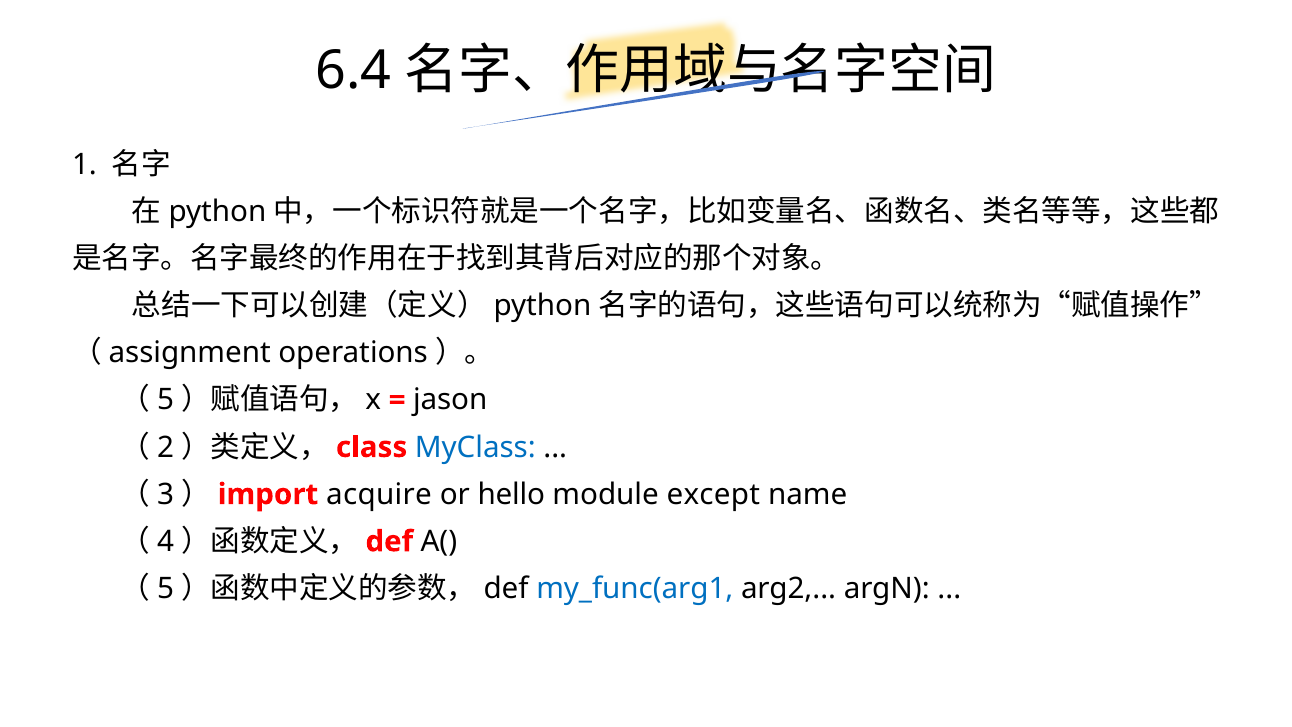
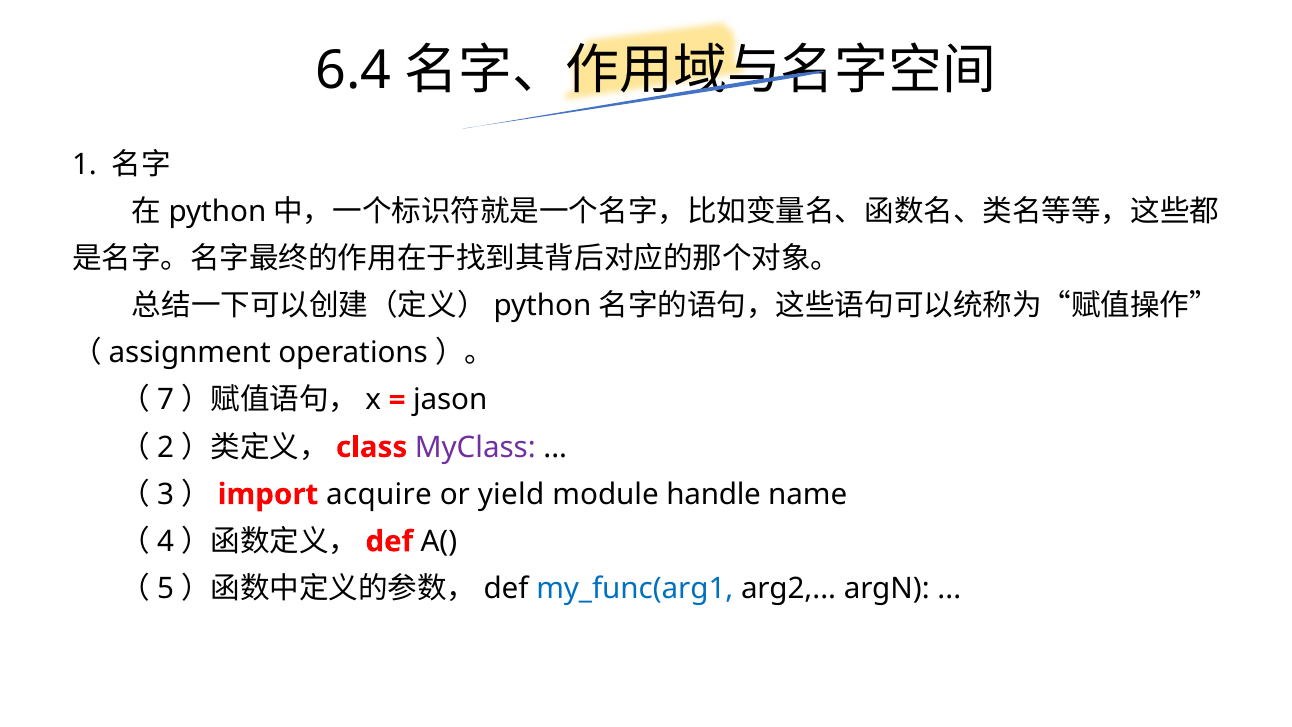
5: 5 -> 7 (166, 400)
MyClass colour: blue -> purple (475, 447)
hello: hello -> yield (511, 494)
except: except -> handle (714, 494)
